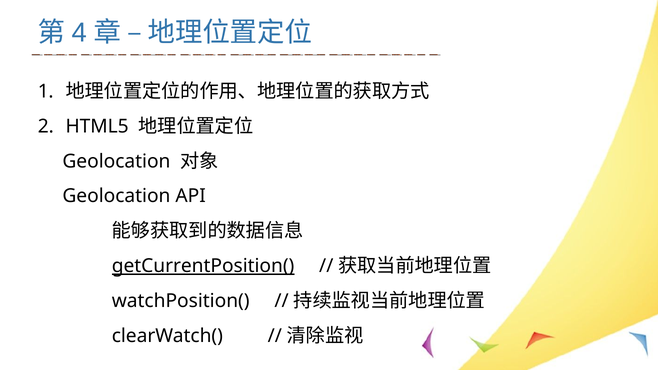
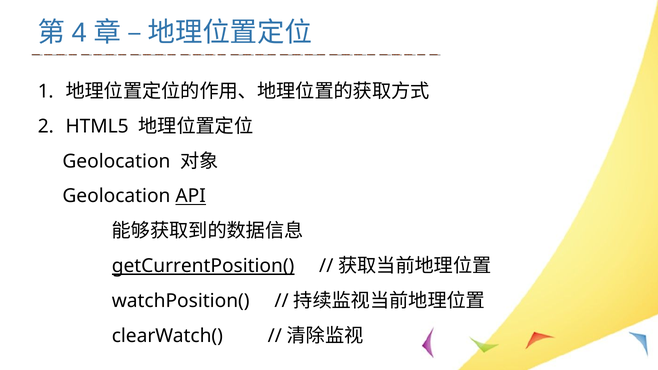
API underline: none -> present (191, 196)
